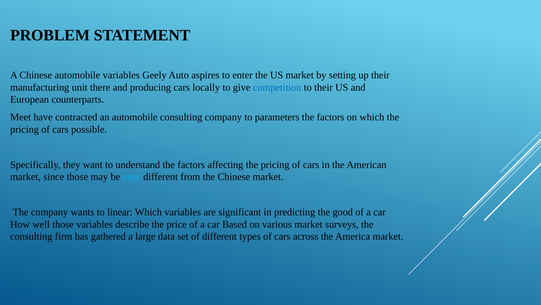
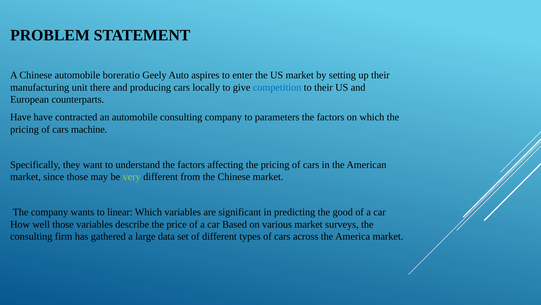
automobile variables: variables -> boreratio (121, 75)
Meet: Meet -> Have (21, 117)
possible: possible -> machine (89, 129)
very colour: light blue -> light green (132, 176)
